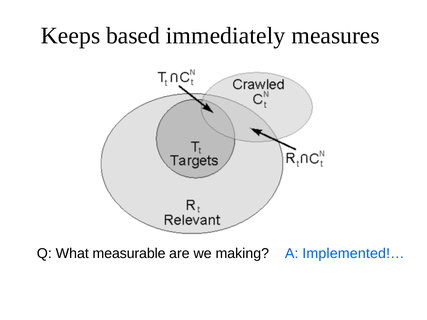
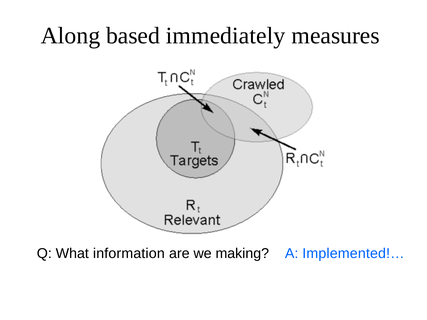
Keeps: Keeps -> Along (70, 36)
measurable: measurable -> information (129, 254)
